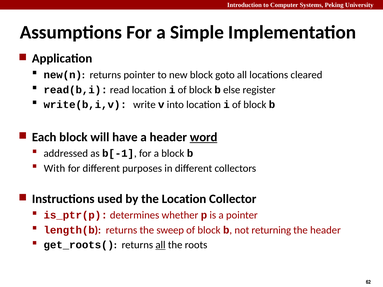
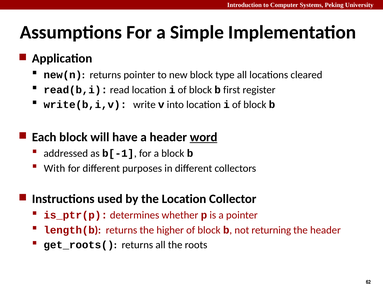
goto: goto -> type (225, 75)
else: else -> first (232, 90)
sweep: sweep -> higher (170, 230)
all underline: present -> none (160, 245)
